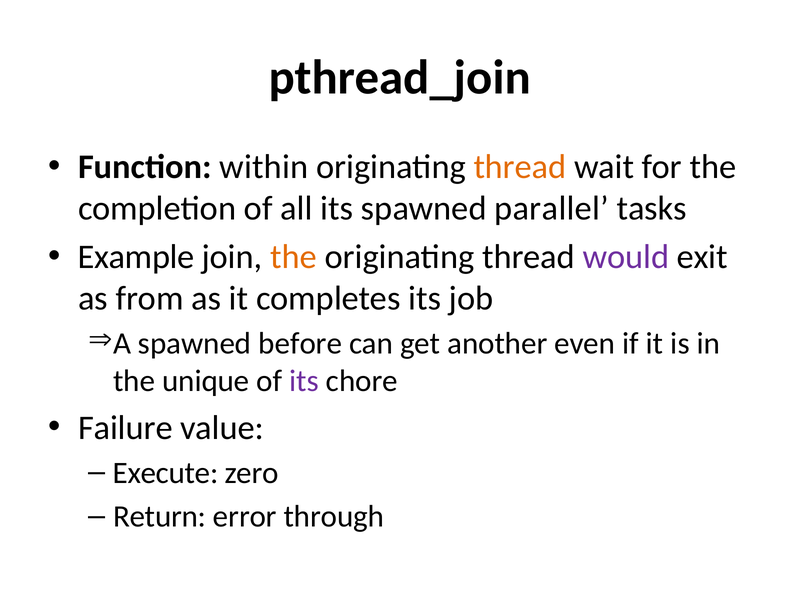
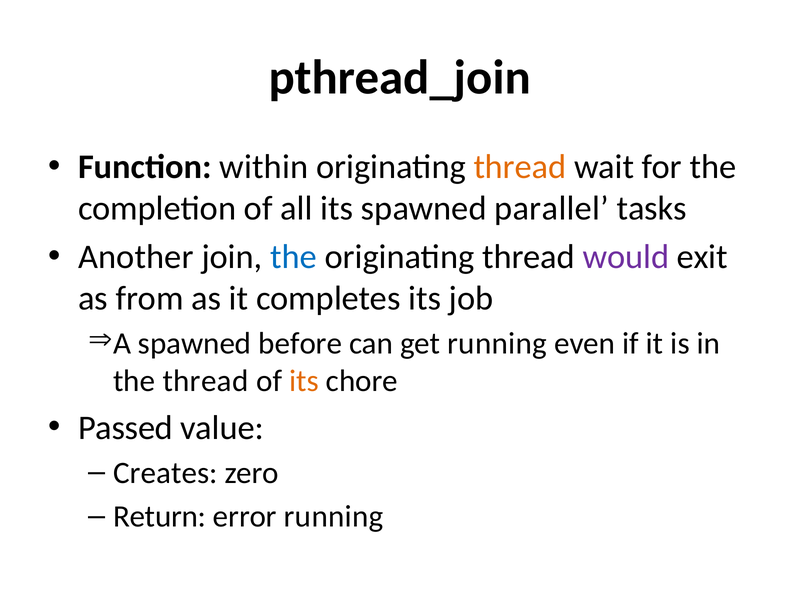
Example: Example -> Another (136, 257)
the colour: orange -> blue (294, 257)
get another: another -> running (497, 344)
the unique: unique -> thread (206, 381)
its colour: purple -> orange (304, 381)
Failure: Failure -> Passed (125, 428)
Execute: Execute -> Creates (165, 473)
error through: through -> running (334, 517)
